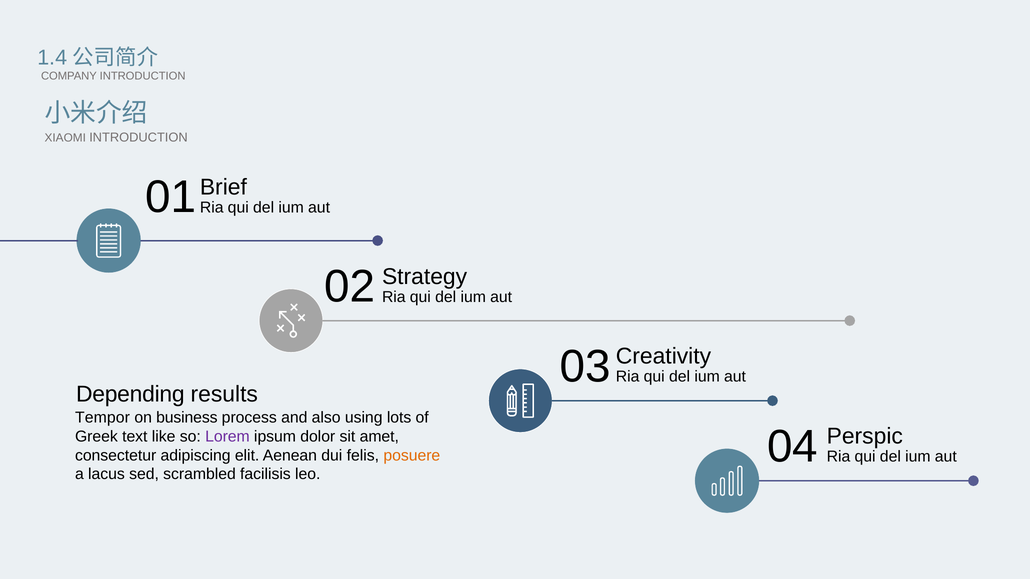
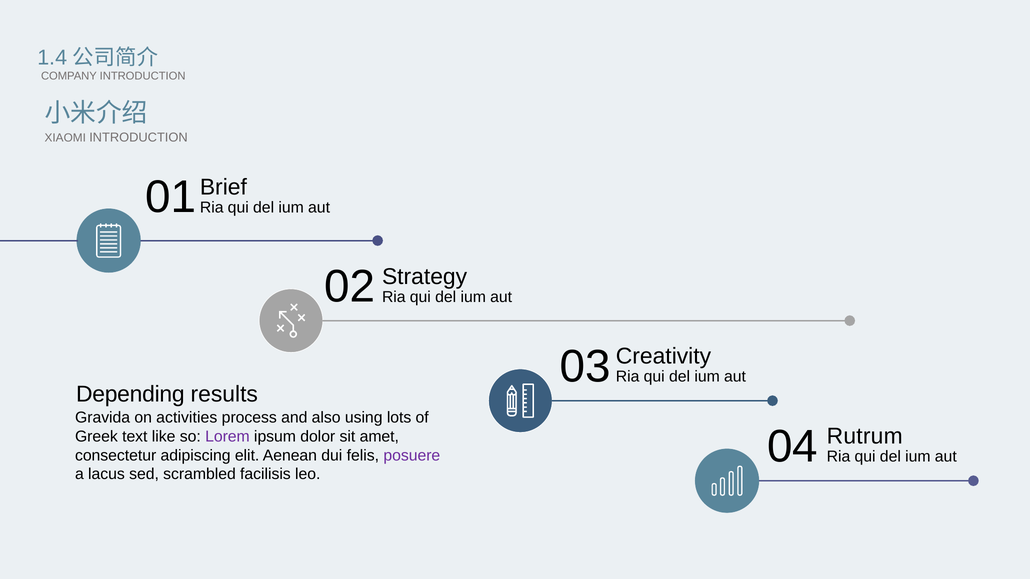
Tempor: Tempor -> Gravida (103, 418)
business: business -> activities (187, 418)
Perspic: Perspic -> Rutrum (865, 436)
posuere colour: orange -> purple (412, 456)
